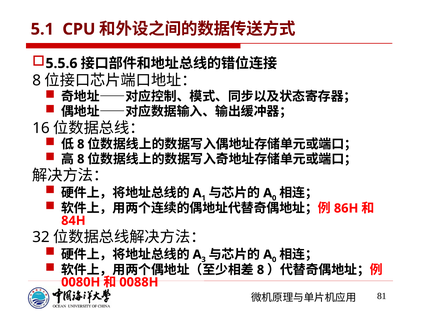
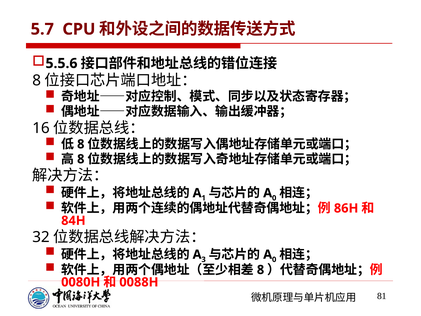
5.1: 5.1 -> 5.7 (42, 29)
